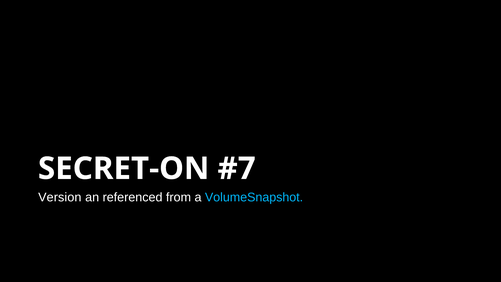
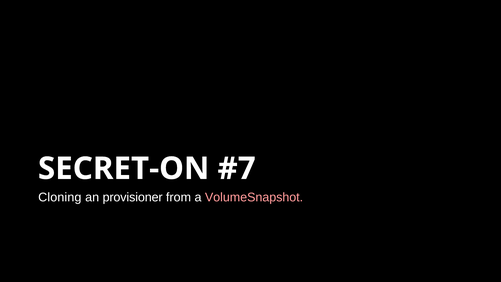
Version: Version -> Cloning (60, 197)
referenced: referenced -> provisioner (133, 197)
VolumeSnapshot colour: light blue -> pink (254, 197)
